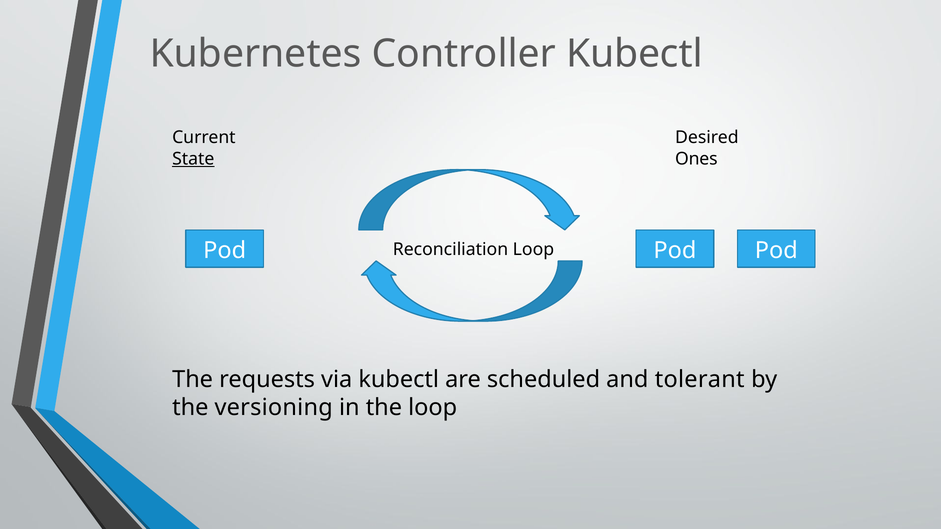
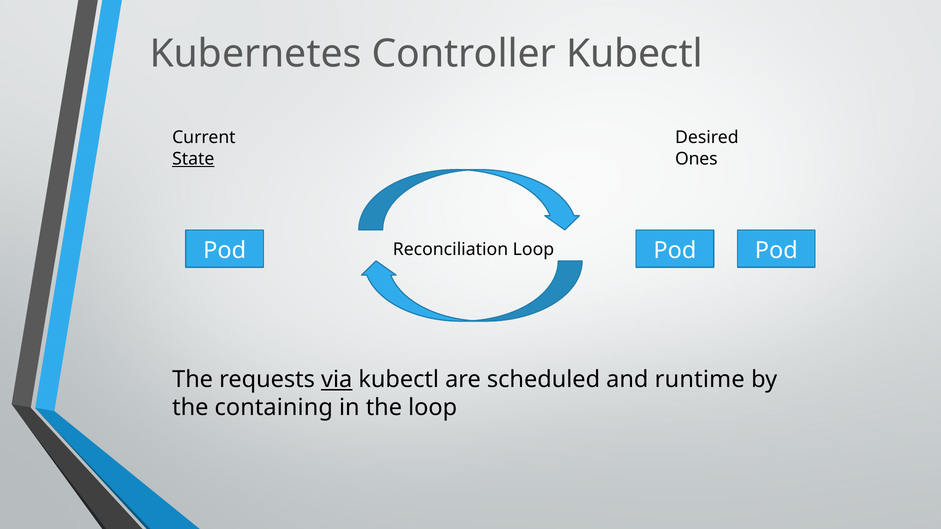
via underline: none -> present (337, 380)
tolerant: tolerant -> runtime (700, 380)
versioning: versioning -> containing (274, 408)
